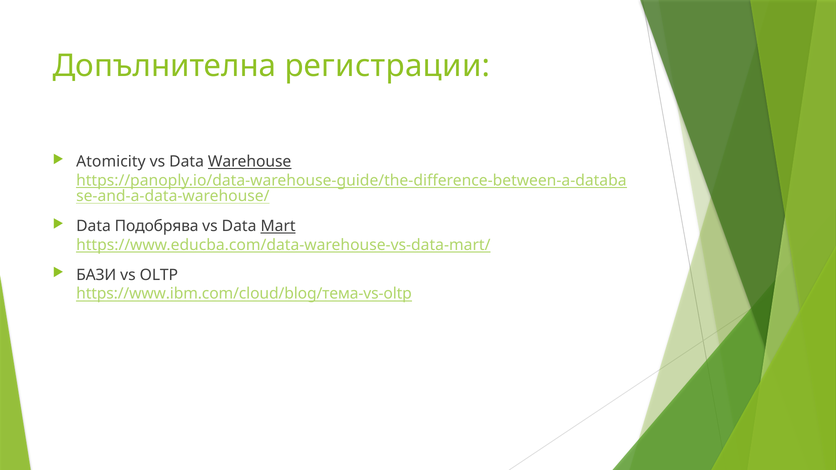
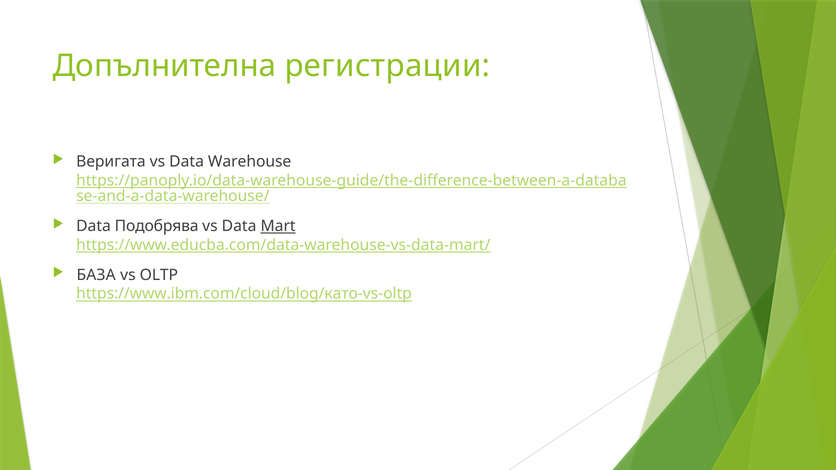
Atomicity: Atomicity -> Веригата (111, 162)
Warehouse underline: present -> none (250, 162)
БАЗИ: БАЗИ -> БАЗА (96, 275)
https://www.ibm.com/cloud/blog/тема-vs-oltp: https://www.ibm.com/cloud/blog/тема-vs-oltp -> https://www.ibm.com/cloud/blog/като-vs-oltp (244, 294)
